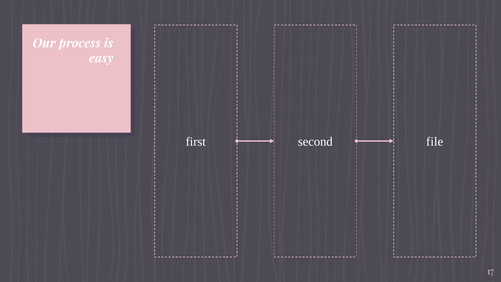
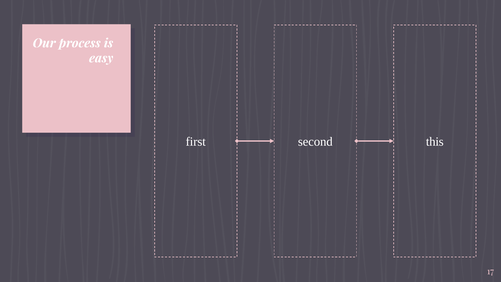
file: file -> this (435, 142)
